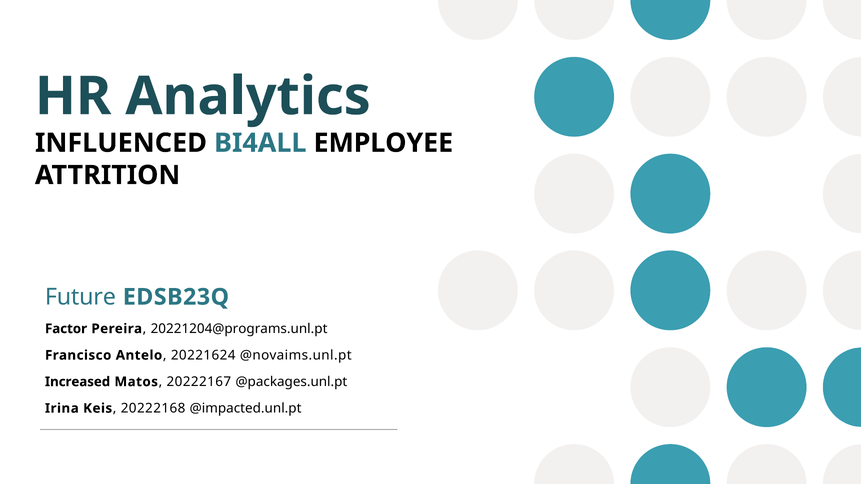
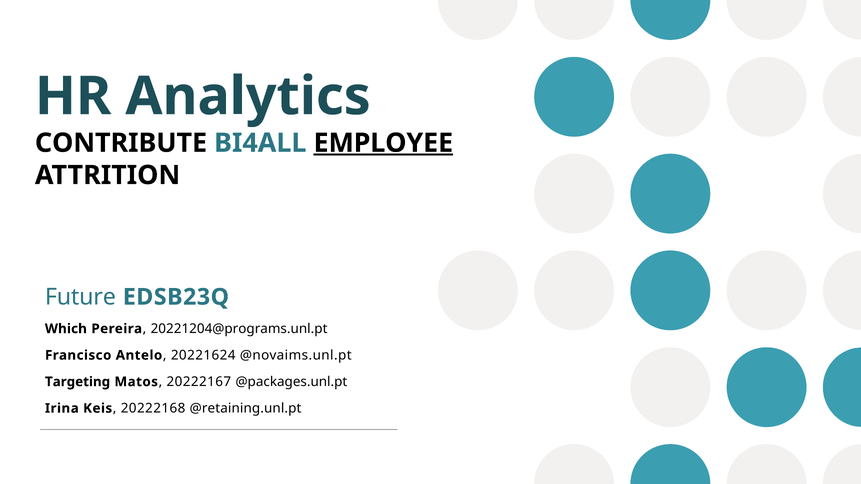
INFLUENCED: INFLUENCED -> CONTRIBUTE (121, 143)
EMPLOYEE underline: none -> present (383, 143)
Factor: Factor -> Which (66, 329)
Increased: Increased -> Targeting (78, 382)
@impacted.unl.pt: @impacted.unl.pt -> @retaining.unl.pt (246, 409)
